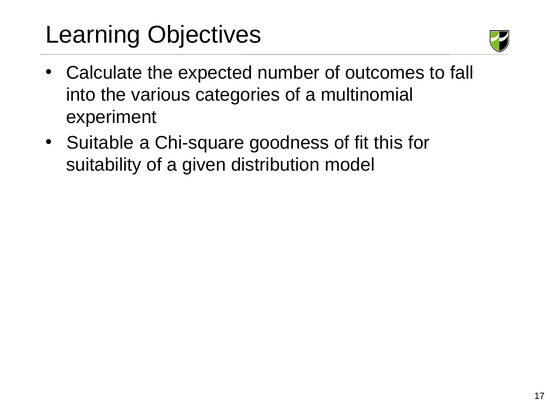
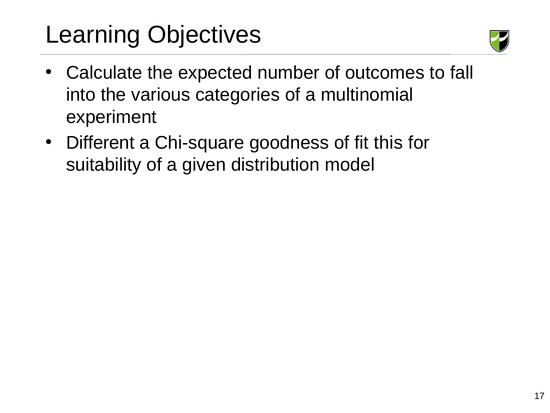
Suitable: Suitable -> Different (100, 142)
